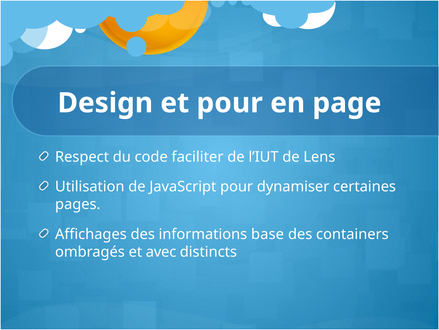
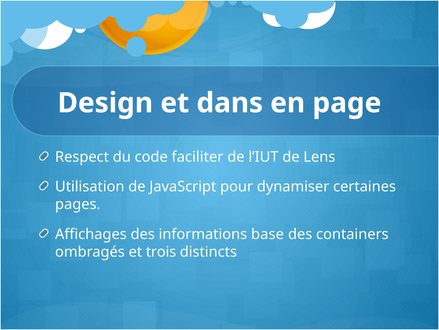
et pour: pour -> dans (230, 103)
avec: avec -> trois (161, 251)
